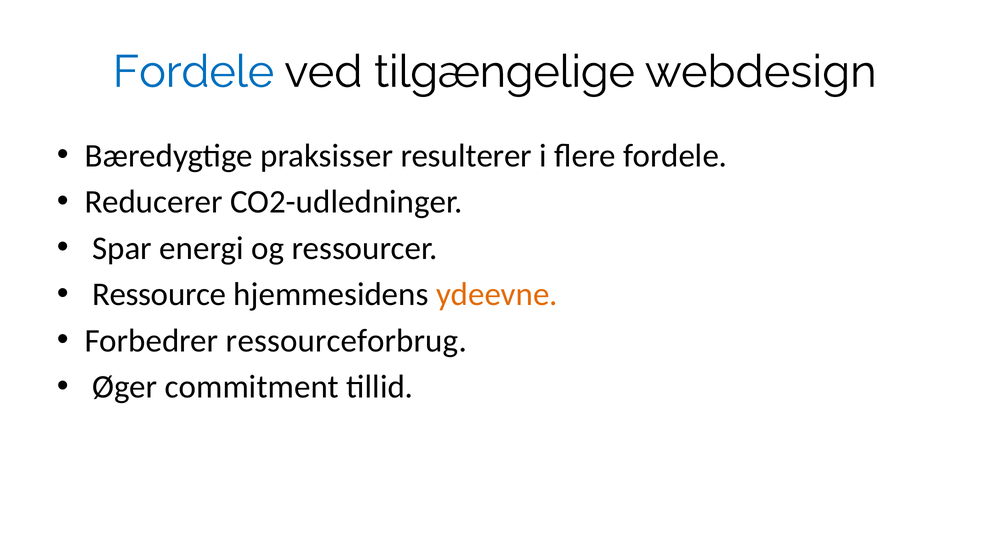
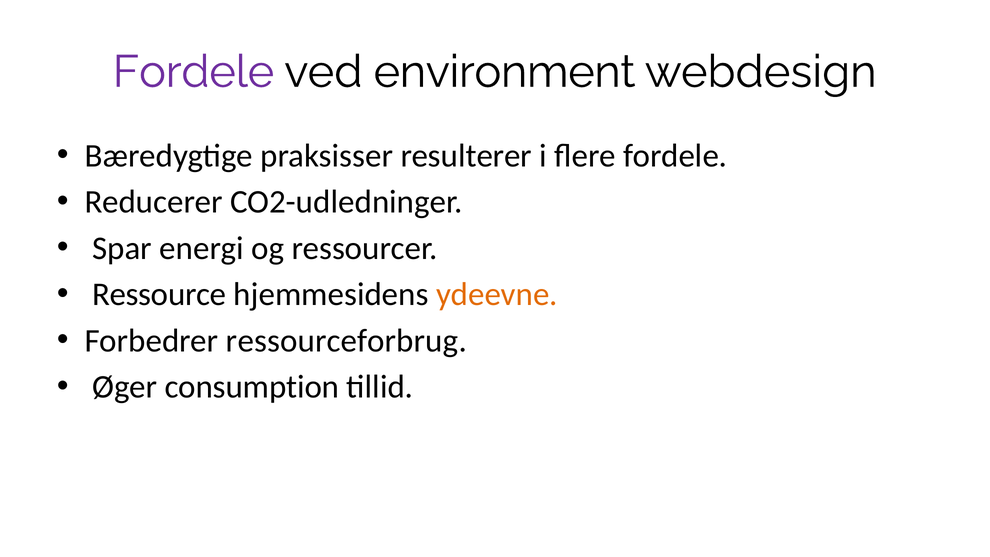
Fordele colour: blue -> purple (193, 72)
tilgængelige: tilgængelige -> environment (505, 72)
commitment: commitment -> consumption (252, 387)
